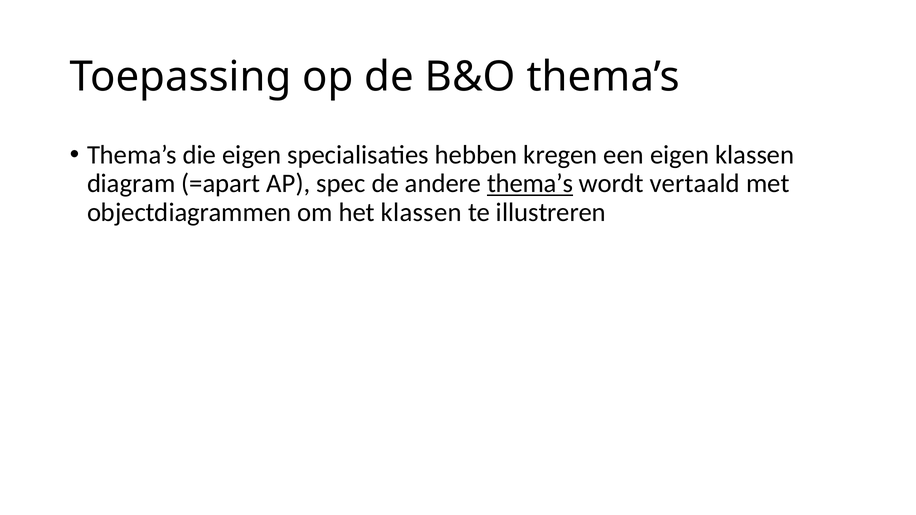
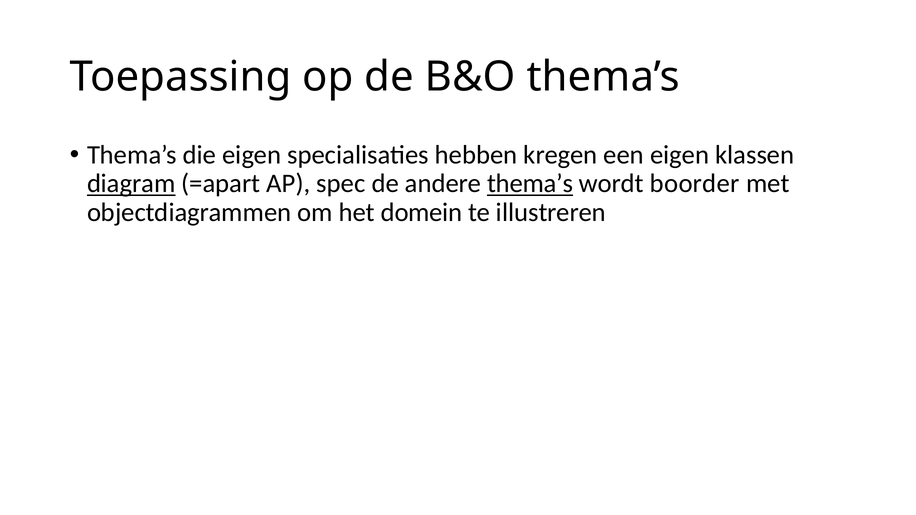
diagram underline: none -> present (131, 184)
vertaald: vertaald -> boorder (695, 184)
het klassen: klassen -> domein (422, 213)
